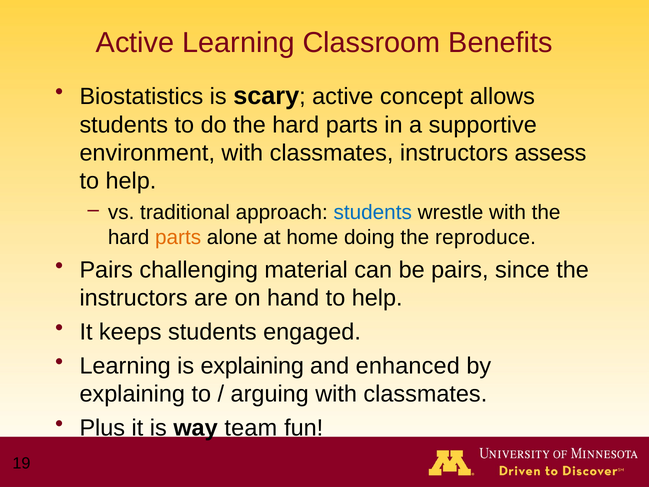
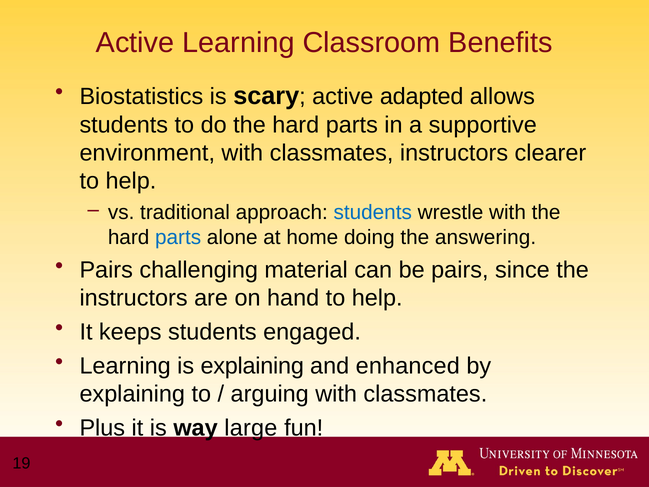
concept: concept -> adapted (422, 96)
assess: assess -> clearer (550, 153)
parts colour: orange -> blue (178, 237)
reproduce: reproduce -> answering (486, 237)
team: team -> large (251, 428)
